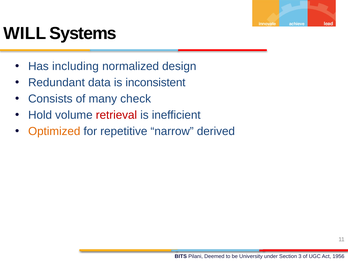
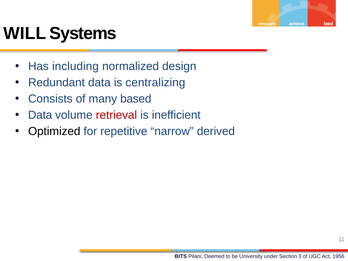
inconsistent: inconsistent -> centralizing (155, 83)
check: check -> based (136, 99)
Hold: Hold -> Data (40, 115)
Optimized colour: orange -> black (54, 131)
